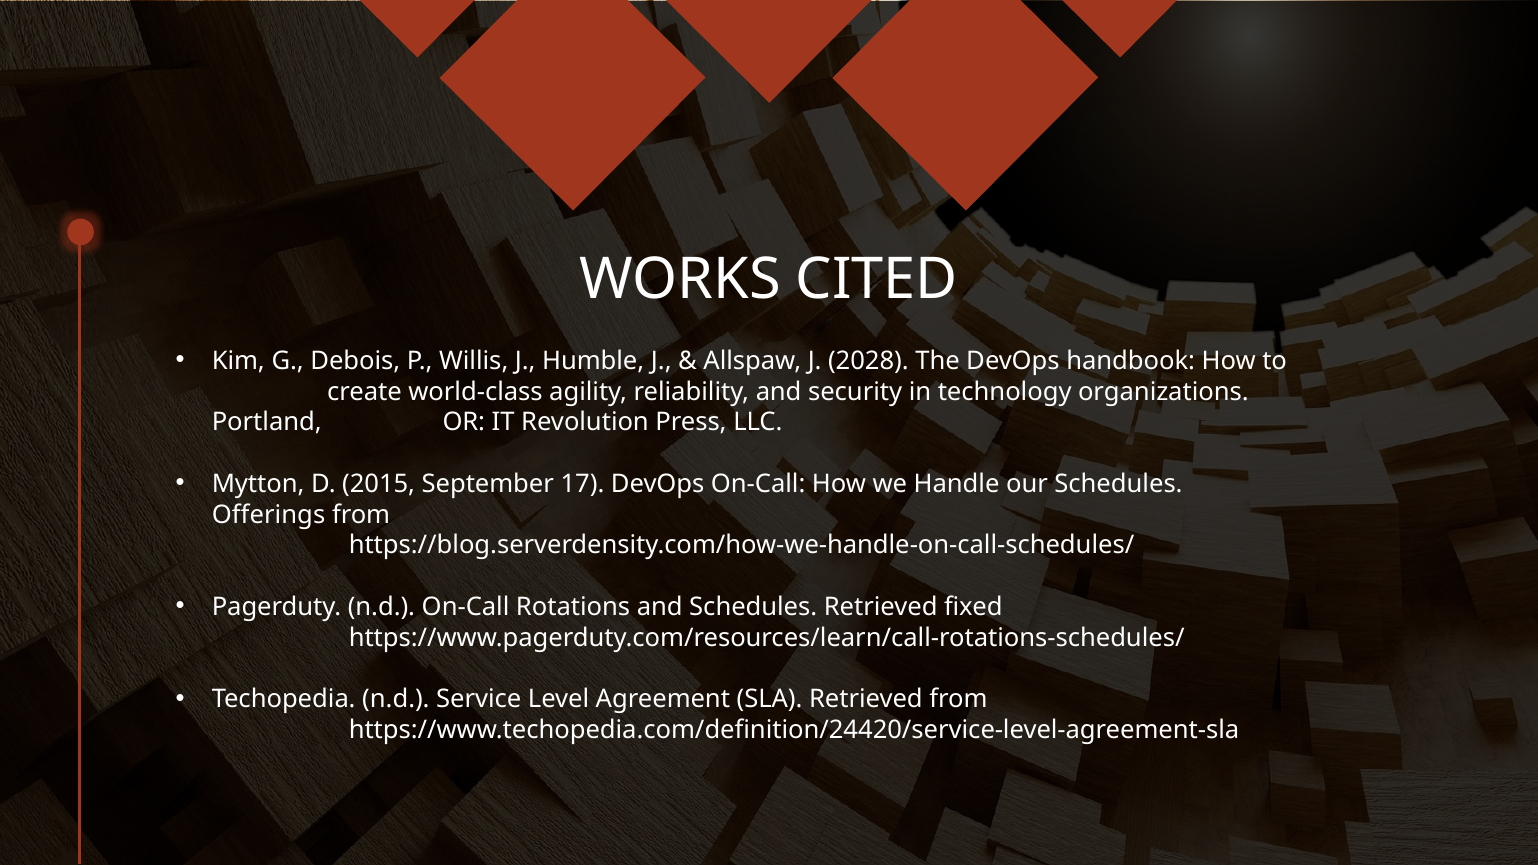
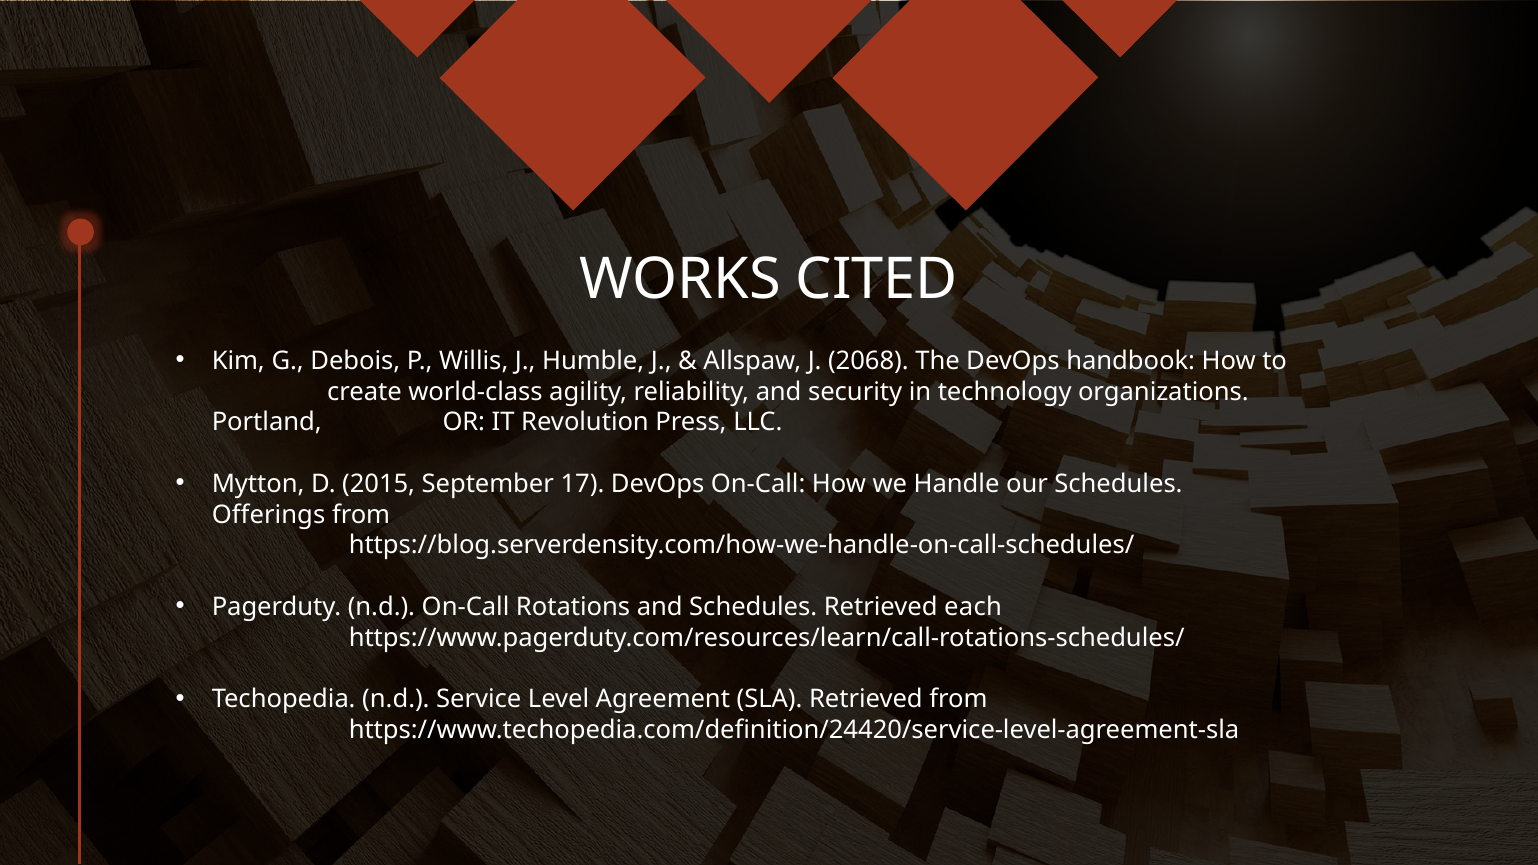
2028: 2028 -> 2068 (868, 361)
fixed: fixed -> each (973, 607)
